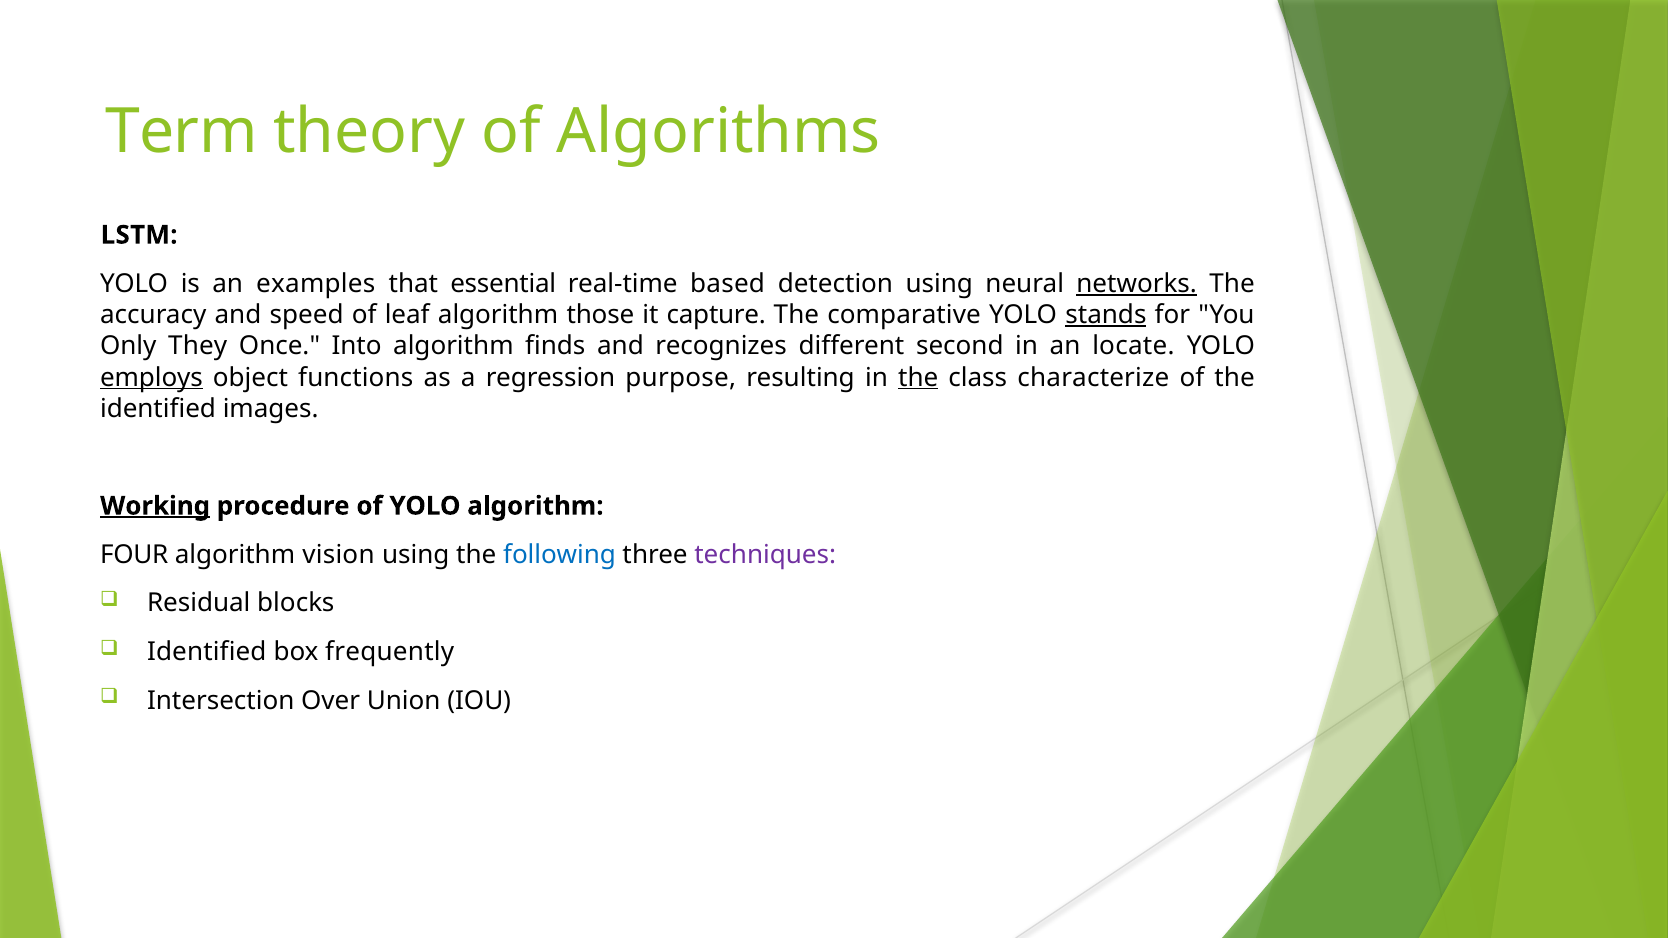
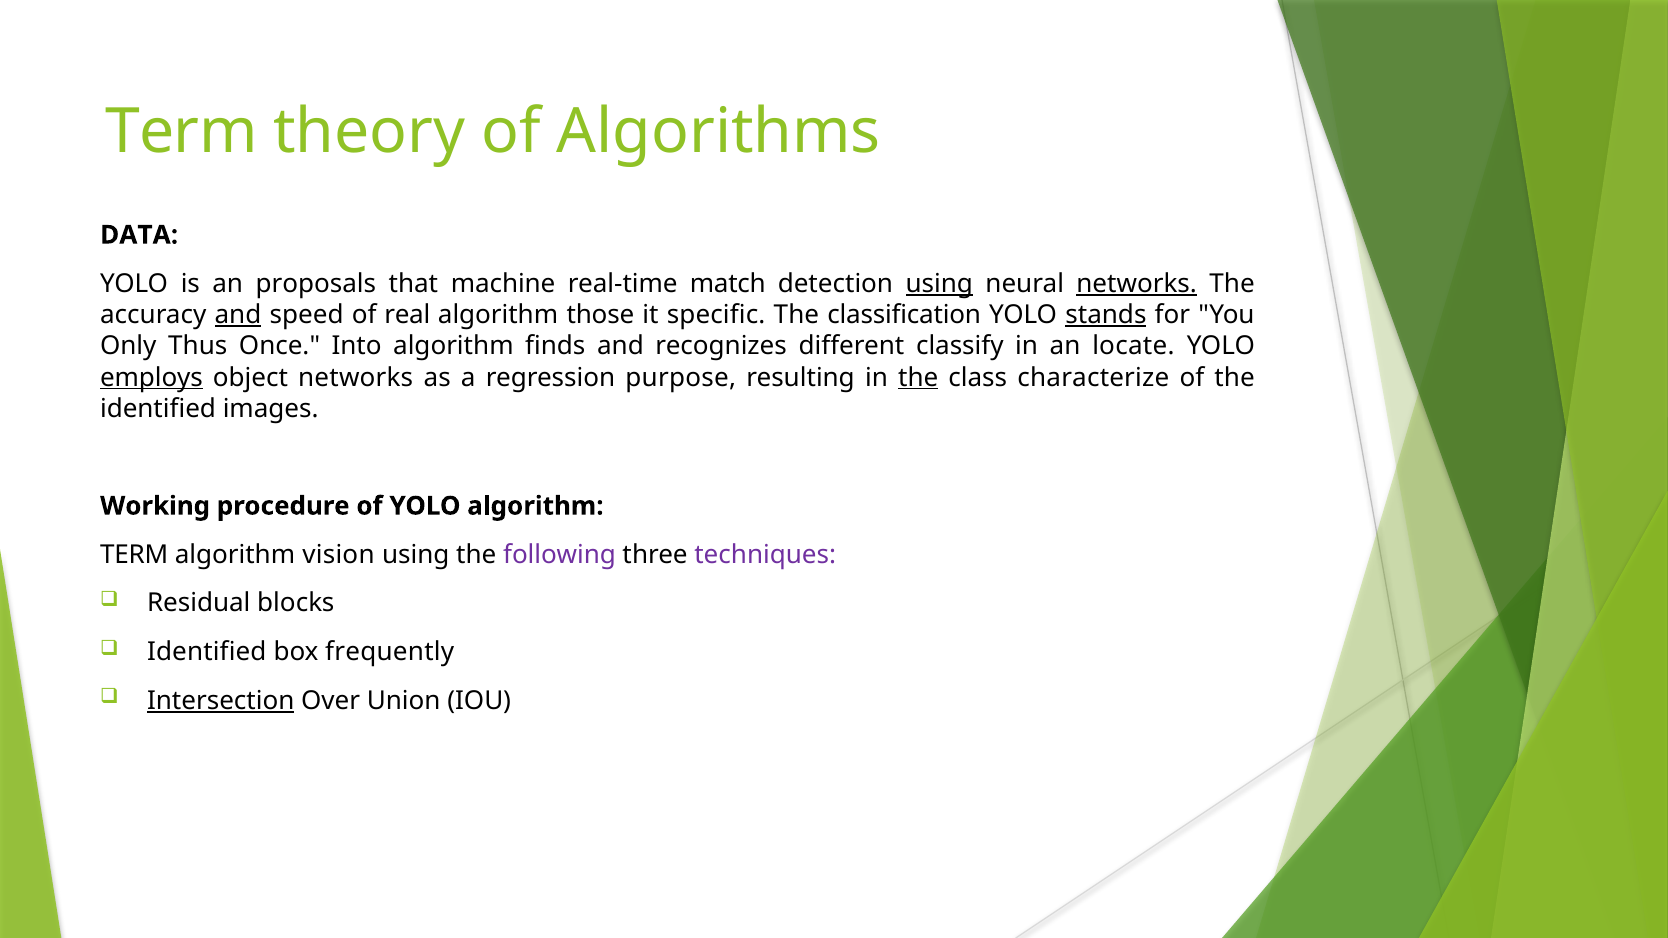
LSTM: LSTM -> DATA (139, 235)
examples: examples -> proposals (316, 284)
essential: essential -> machine (503, 284)
based: based -> match (728, 284)
using underline: none -> present (939, 284)
and underline: none -> present (238, 315)
leaf: leaf -> real (407, 315)
capture: capture -> specific (716, 315)
comparative: comparative -> classification (904, 315)
They: They -> Thus (198, 346)
second: second -> classify (960, 346)
object functions: functions -> networks (356, 378)
Working underline: present -> none (155, 506)
FOUR: FOUR -> TERM (134, 555)
following colour: blue -> purple (559, 555)
Intersection underline: none -> present (221, 701)
